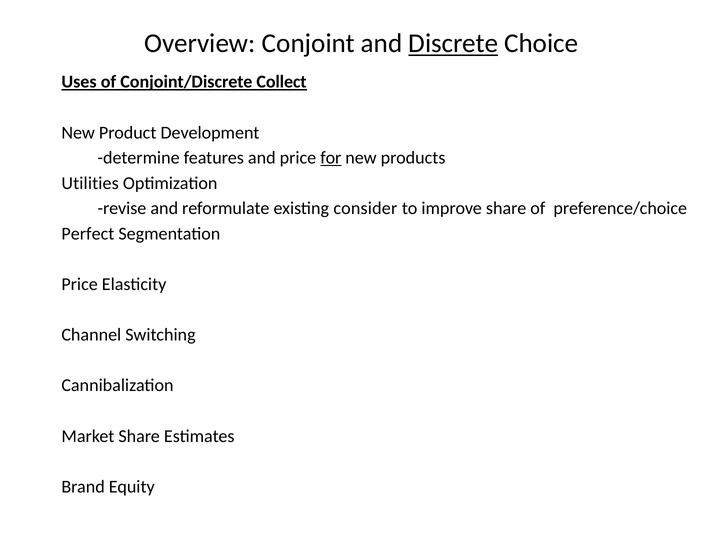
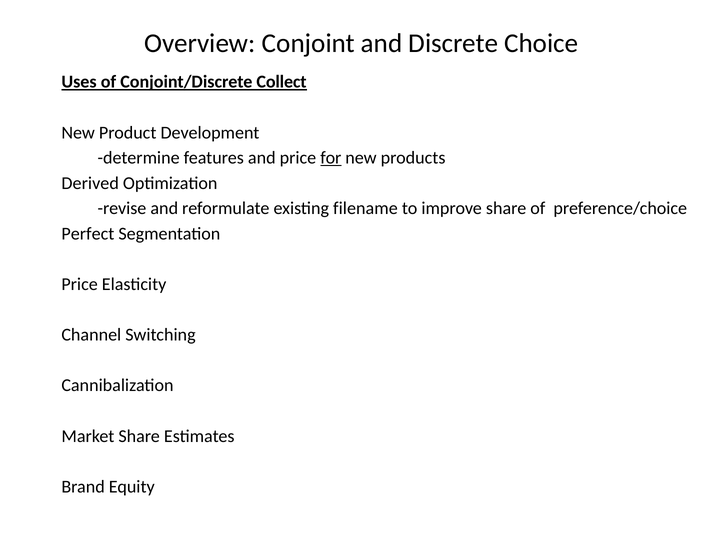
Discrete underline: present -> none (453, 43)
Utilities: Utilities -> Derived (90, 183)
consider: consider -> filename (365, 209)
